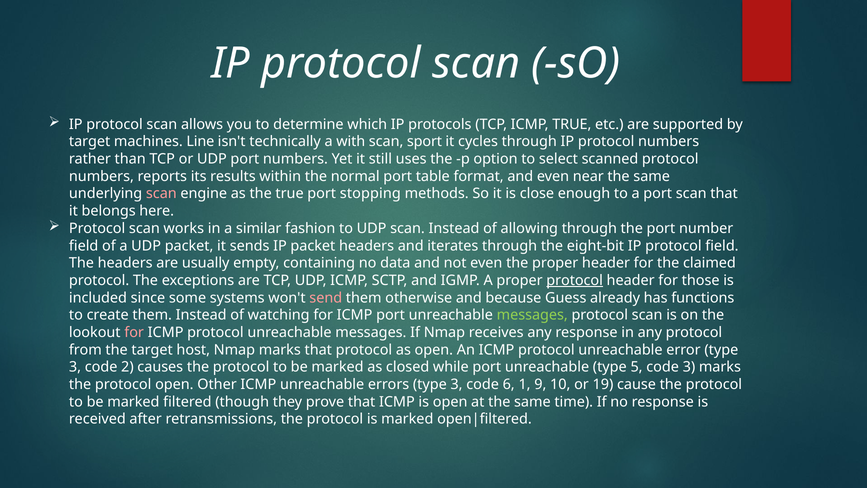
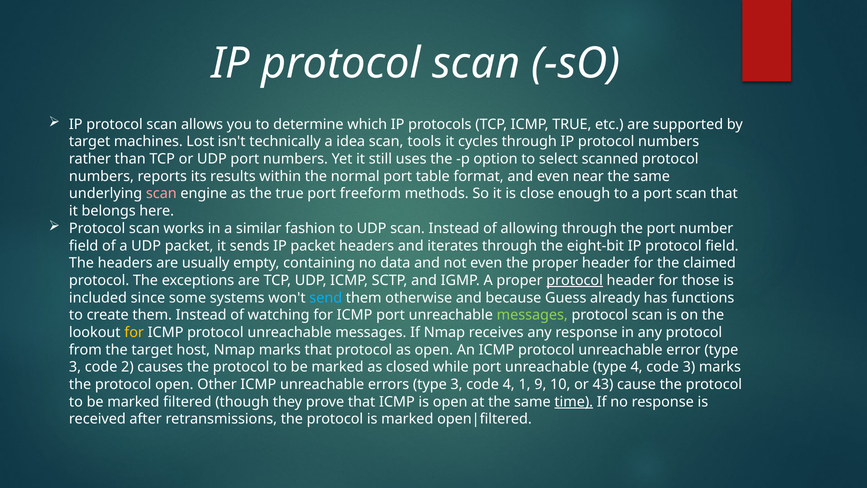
Line: Line -> Lost (200, 142)
with: with -> idea (351, 142)
sport: sport -> tools (424, 142)
stopping: stopping -> freeform (370, 194)
send colour: pink -> light blue (326, 298)
for colour: pink -> yellow (134, 332)
type 5: 5 -> 4 (637, 367)
code 6: 6 -> 4 (509, 384)
19: 19 -> 43 (603, 384)
time underline: none -> present (574, 402)
